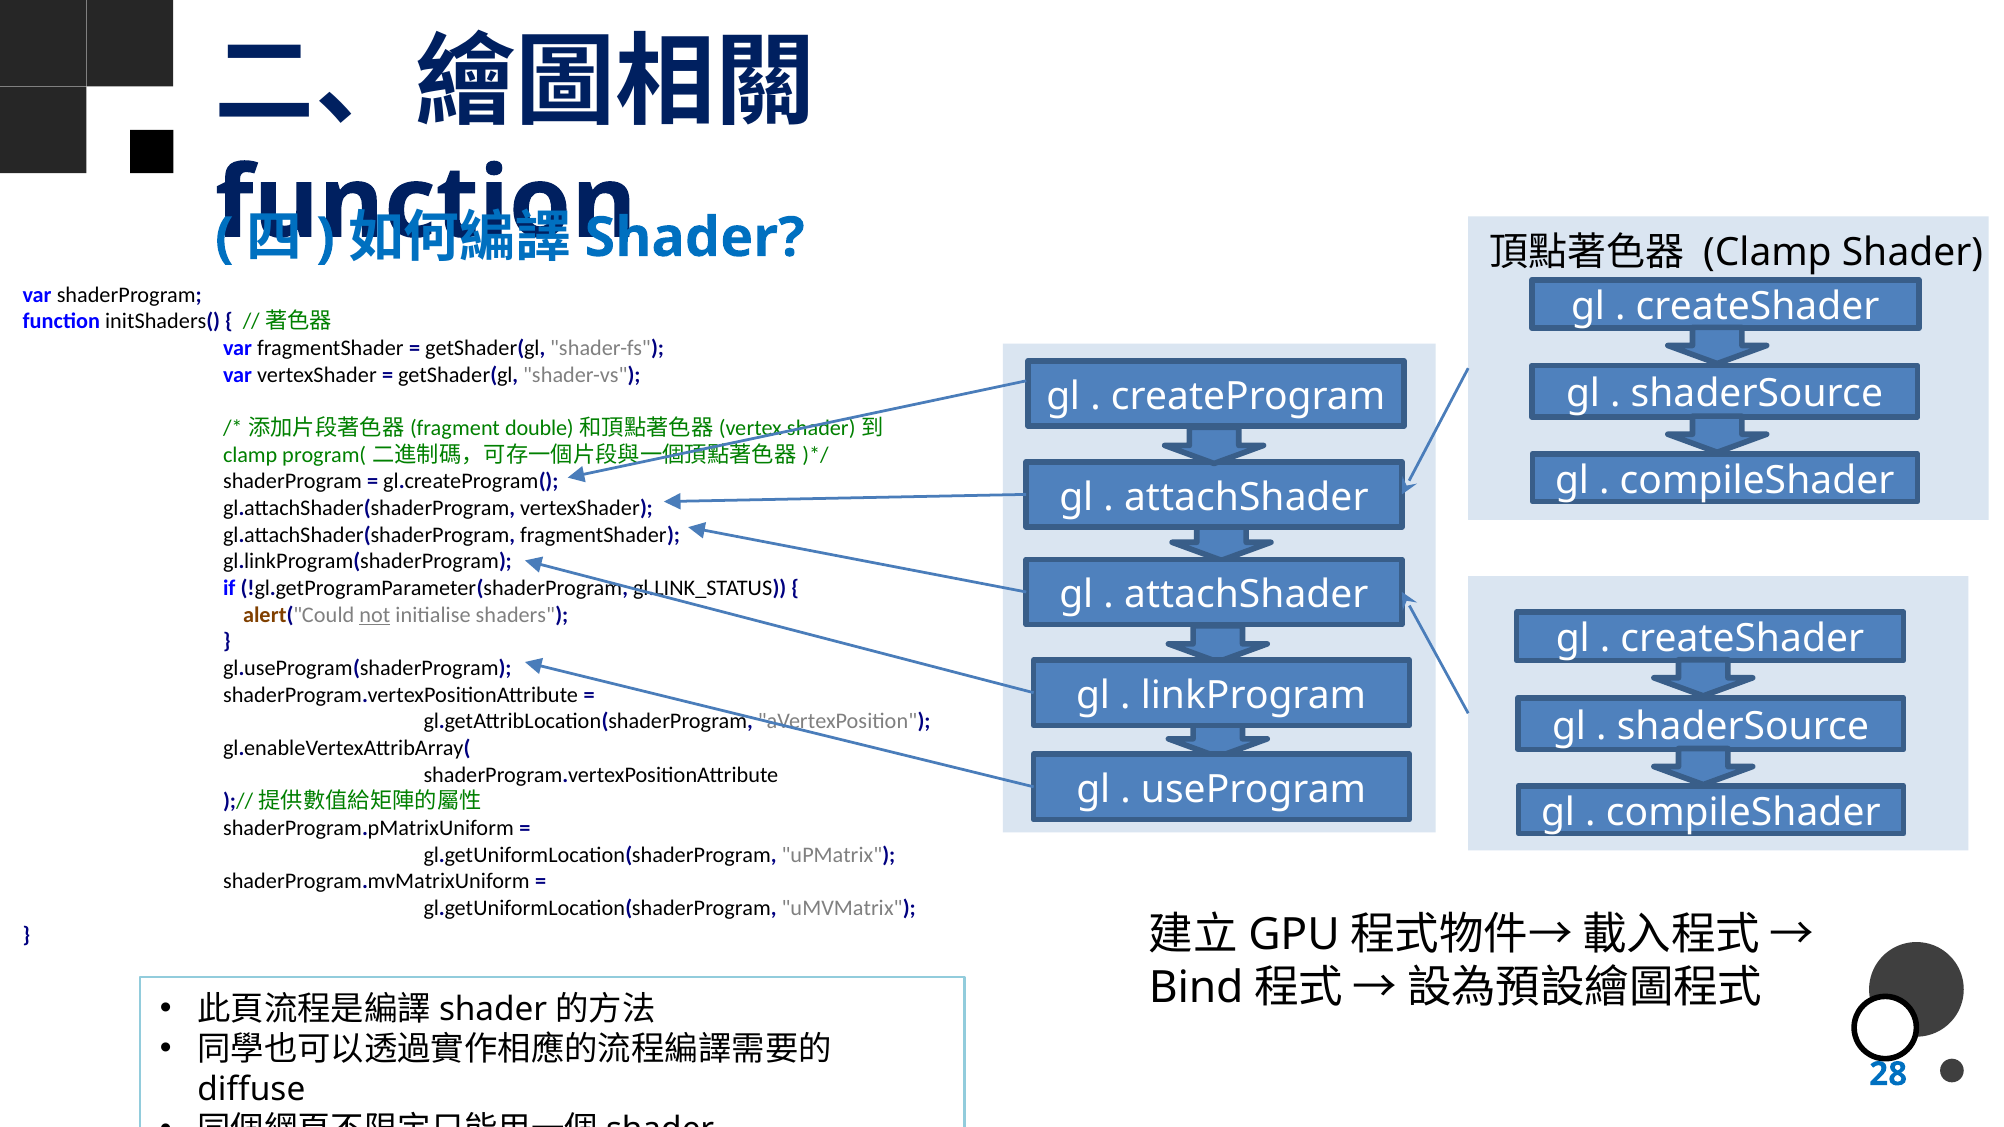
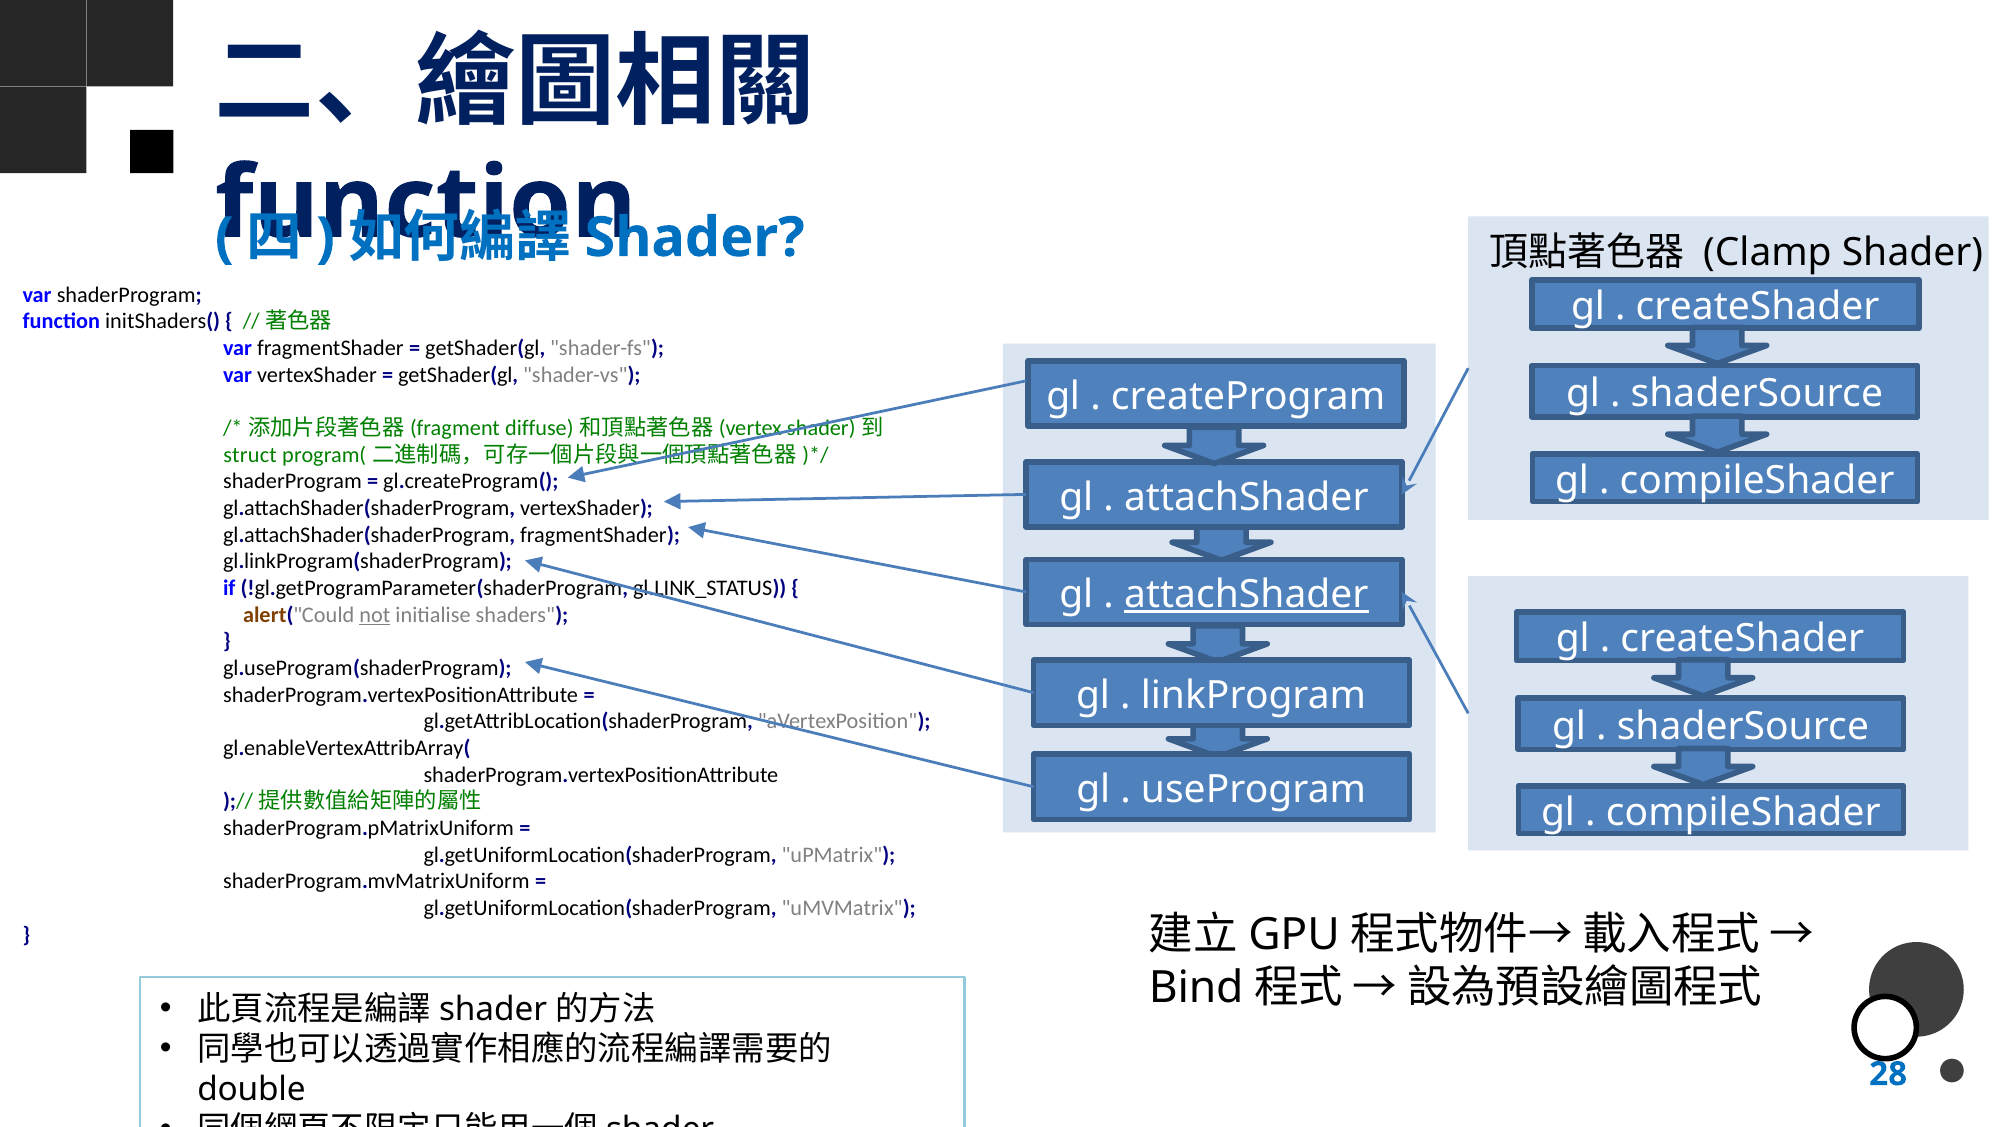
double: double -> diffuse (539, 428)
clamp: clamp -> struct (250, 455)
attachShader underline: none -> present (1246, 595)
diffuse: diffuse -> double (251, 1090)
